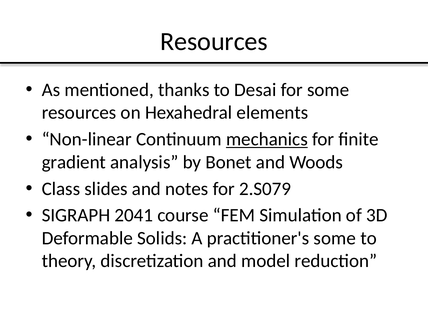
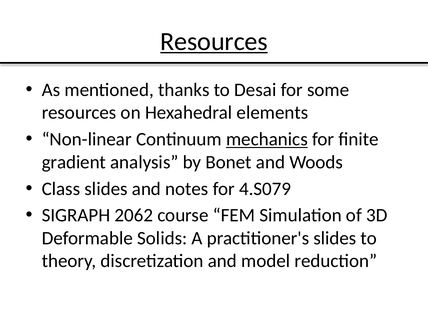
Resources underline: none -> present (214, 41)
2.S079: 2.S079 -> 4.S079 (265, 189)
2041: 2041 -> 2062 (134, 215)
practitioner's some: some -> slides (335, 238)
